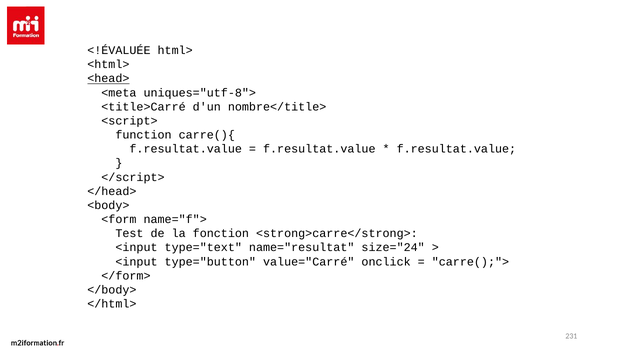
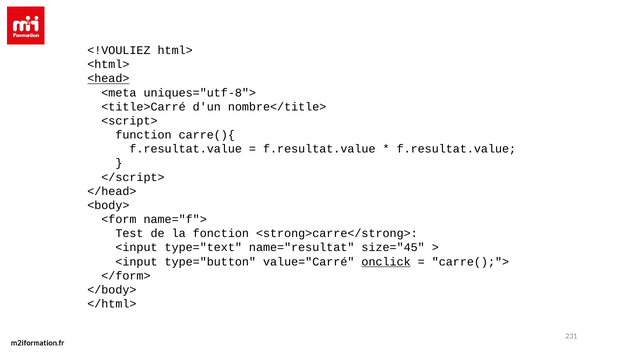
<!ÉVALUÉE: <!ÉVALUÉE -> <!VOULIEZ (119, 50)
size="24: size="24 -> size="45 (393, 247)
onclick underline: none -> present (386, 261)
